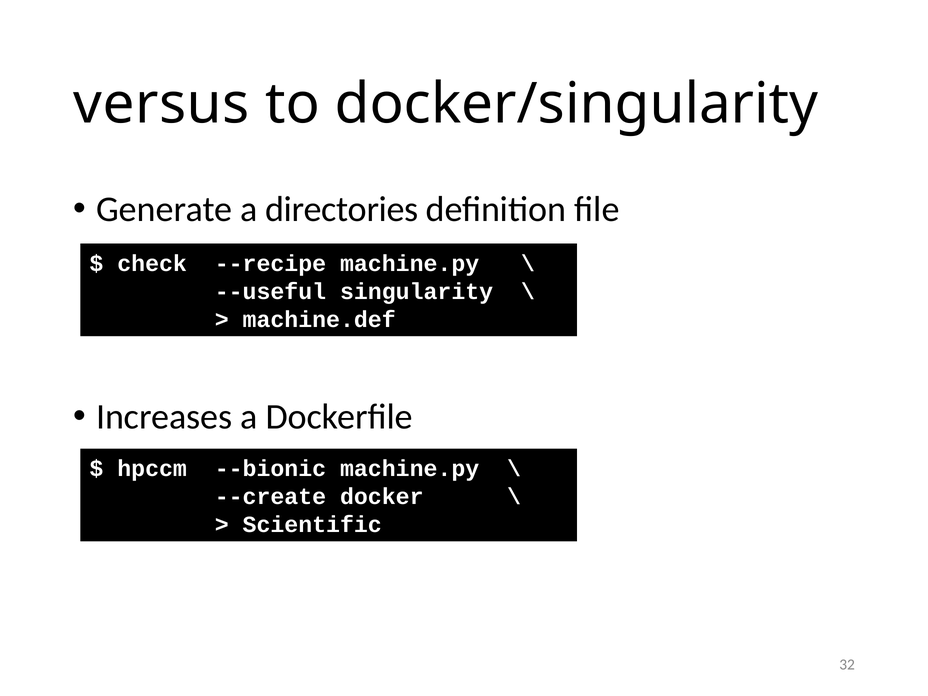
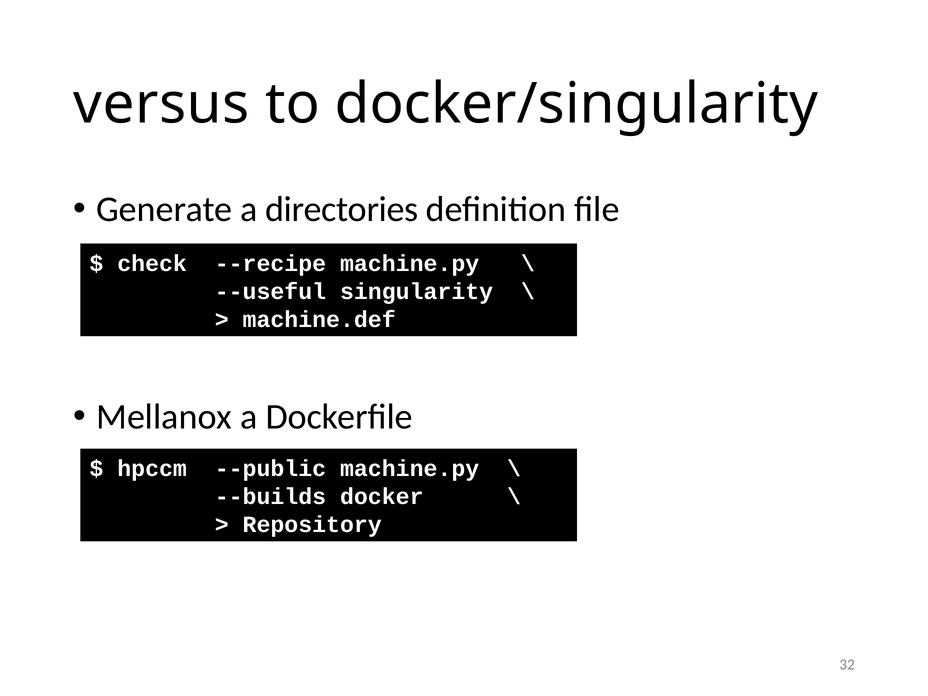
Increases: Increases -> Mellanox (164, 417)
--bionic: --bionic -> --public (270, 469)
--create: --create -> --builds (270, 497)
Scientific: Scientific -> Repository (312, 524)
